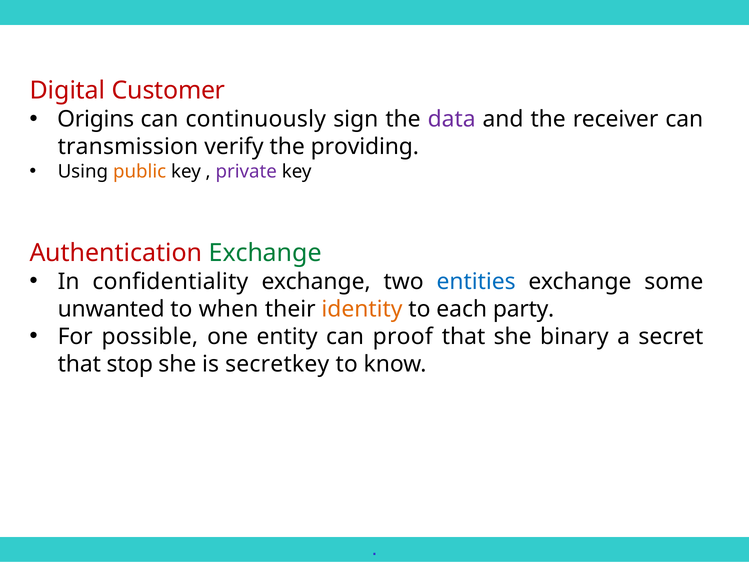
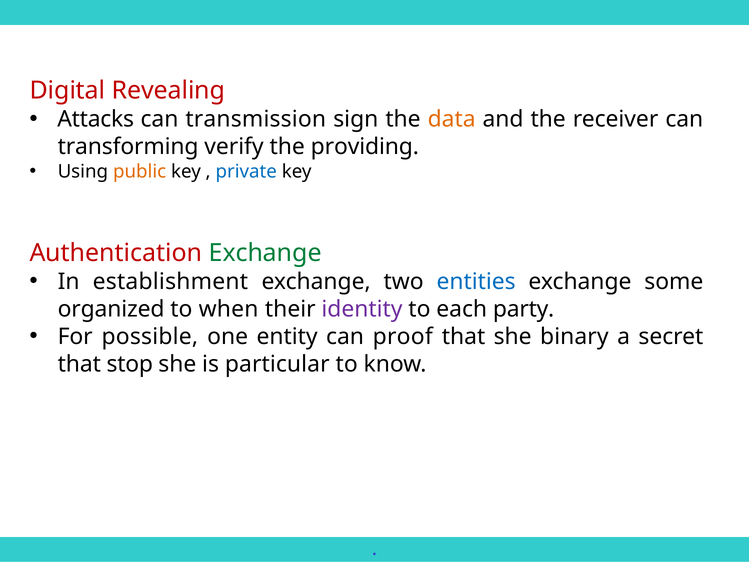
Customer: Customer -> Revealing (169, 91)
Origins: Origins -> Attacks (96, 119)
continuously: continuously -> transmission (256, 119)
data colour: purple -> orange (452, 119)
transmission: transmission -> transforming (128, 147)
private colour: purple -> blue (246, 171)
confidentiality: confidentiality -> establishment (170, 281)
unwanted: unwanted -> organized (111, 309)
identity colour: orange -> purple (362, 309)
secretkey: secretkey -> particular (277, 364)
